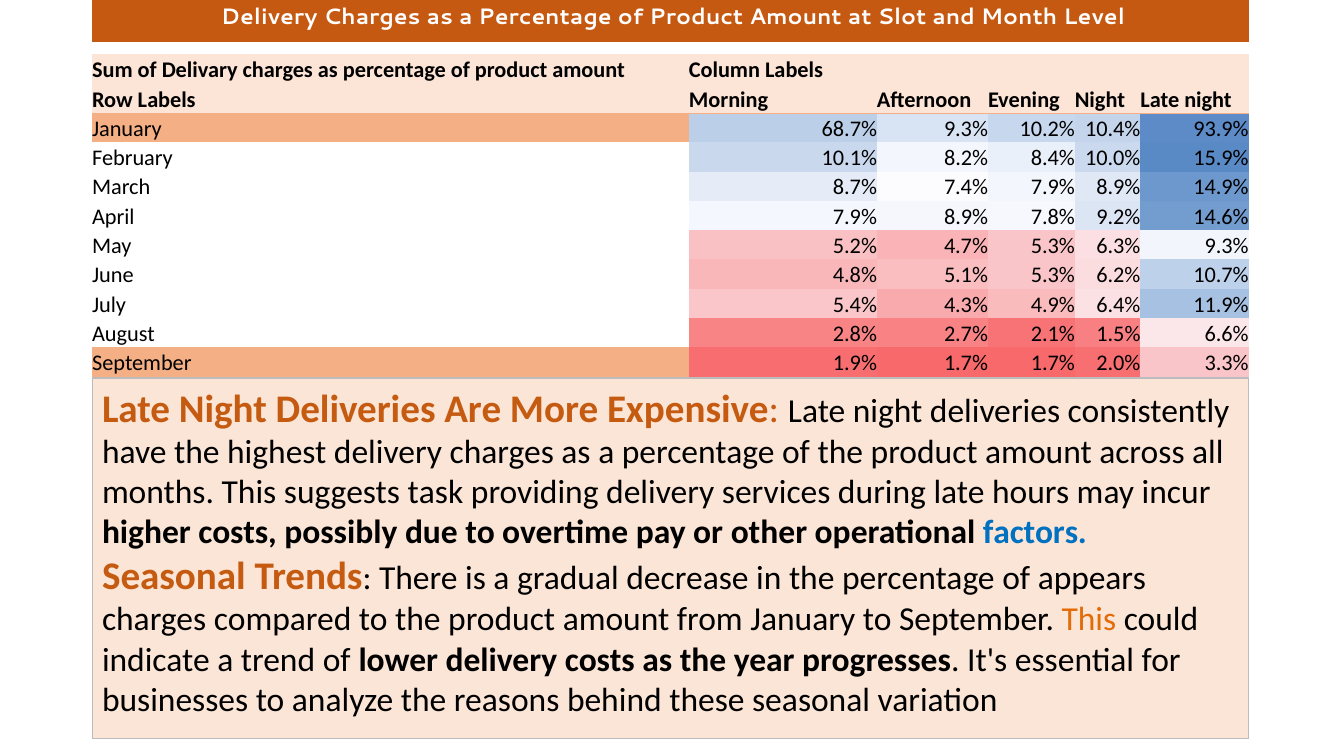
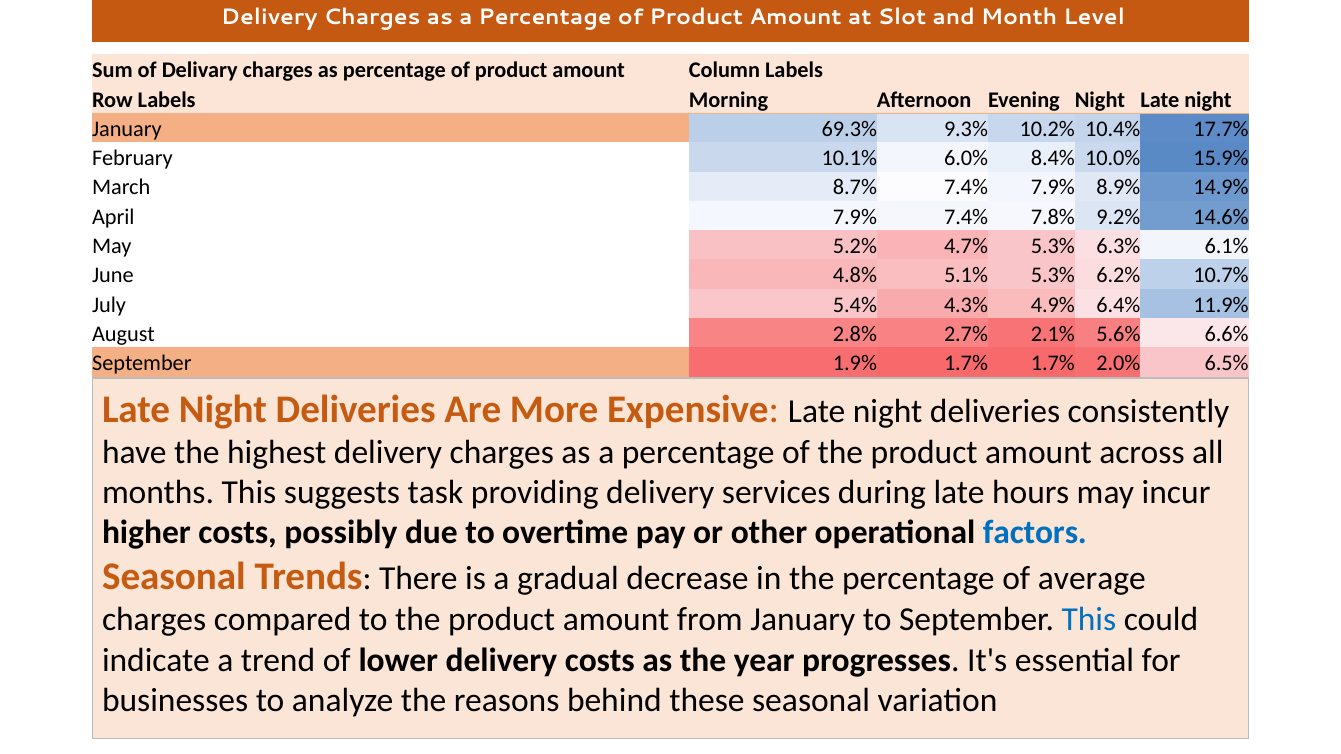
68.7%: 68.7% -> 69.3% (849, 129)
93.9%: 93.9% -> 17.7% (1221, 129)
8.2%: 8.2% -> 6.0% (966, 158)
April 7.9% 8.9%: 8.9% -> 7.4% (966, 217)
6.3% 9.3%: 9.3% -> 6.1% (1227, 246)
1.5%: 1.5% -> 5.6% (1118, 334)
3.3%: 3.3% -> 6.5% (1227, 363)
appears: appears -> average (1092, 579)
This colour: orange -> blue (1089, 620)
